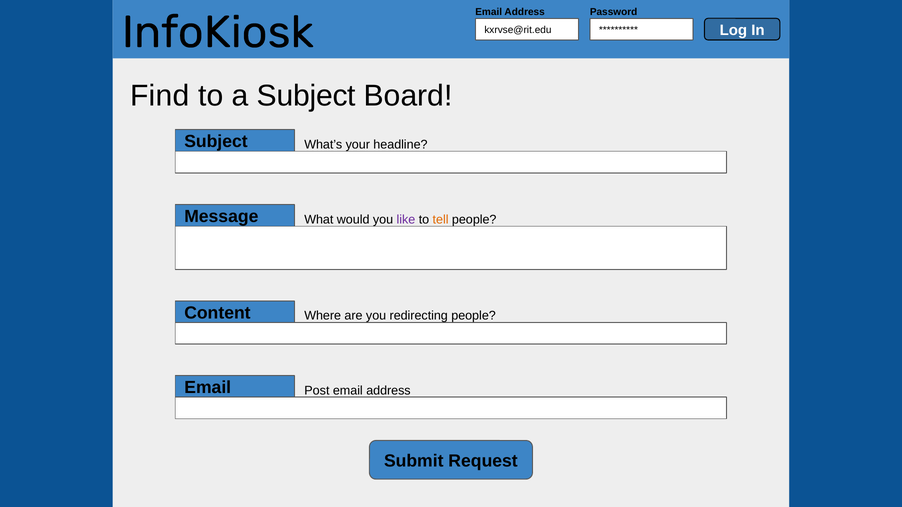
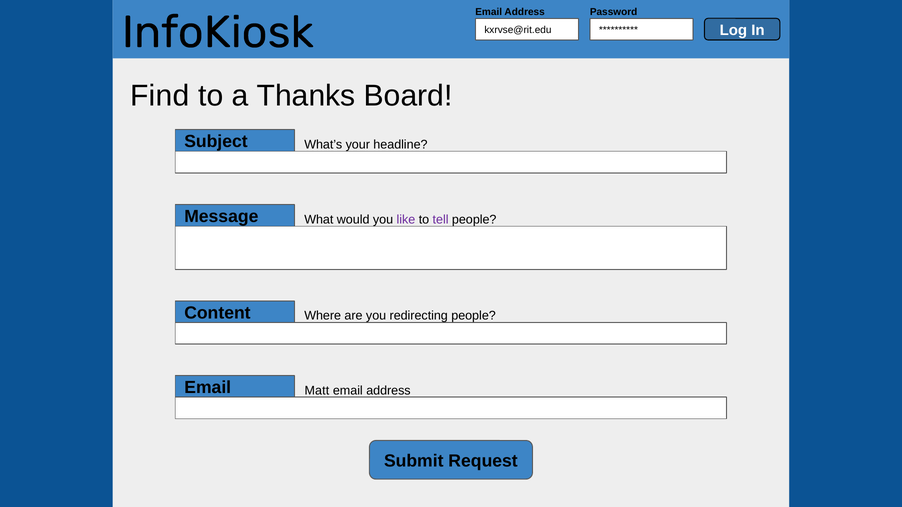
a Subject: Subject -> Thanks (306, 96)
tell colour: orange -> purple (441, 220)
Post: Post -> Matt (317, 391)
